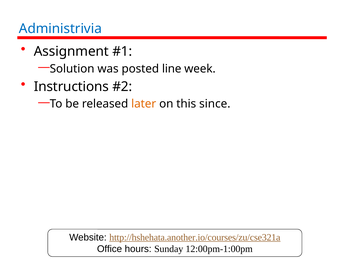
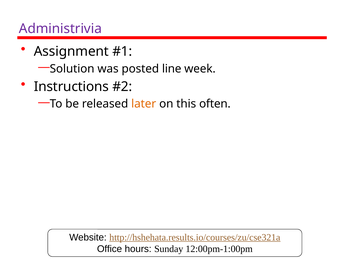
Administrivia colour: blue -> purple (60, 29)
since: since -> often (215, 104)
http://hshehata.another.io/courses/zu/cse321a: http://hshehata.another.io/courses/zu/cse321a -> http://hshehata.results.io/courses/zu/cse321a (195, 237)
